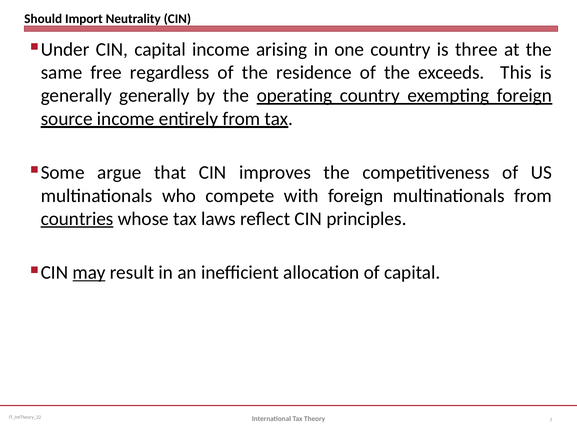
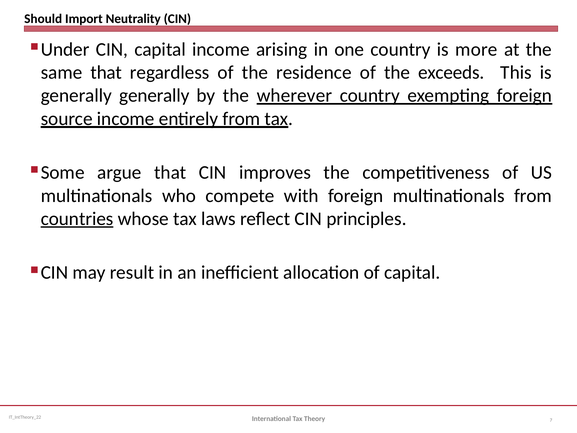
three: three -> more (476, 49)
same free: free -> that (106, 72)
operating: operating -> wherever (294, 96)
may underline: present -> none (89, 272)
